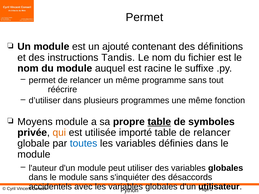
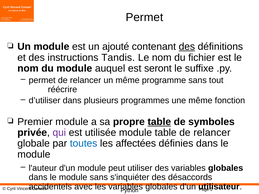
des underline: none -> present (187, 47)
racine: racine -> seront (158, 68)
Moyens: Moyens -> Premier (35, 122)
qui colour: orange -> purple (59, 133)
utilisée importé: importé -> module (135, 133)
variables: variables -> affectées (136, 144)
